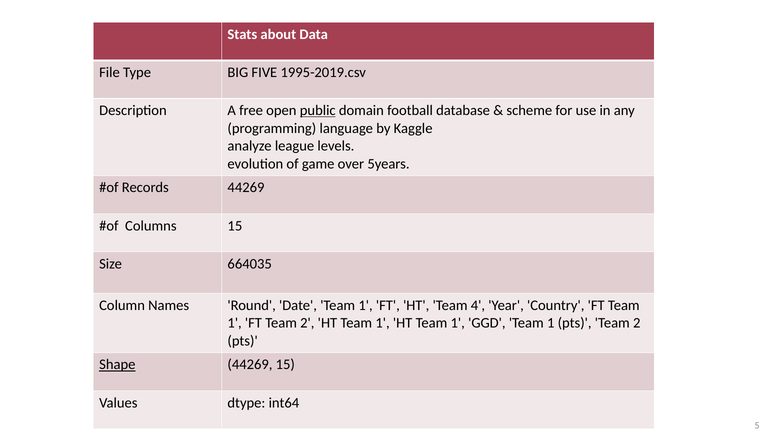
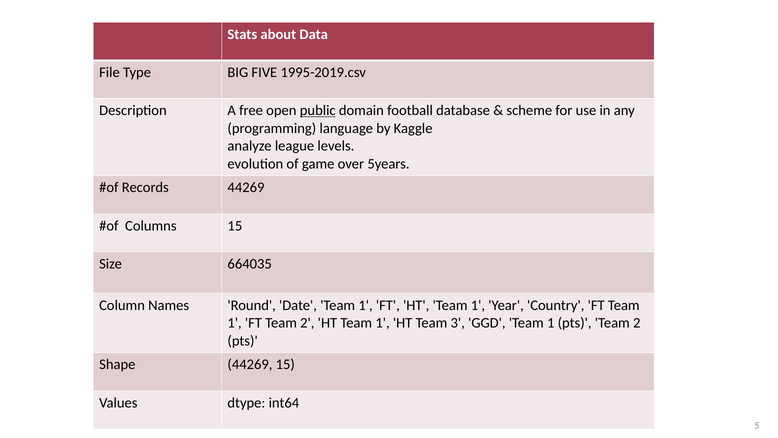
FT HT Team 4: 4 -> 1 (478, 305)
1 HT Team 1: 1 -> 3 (458, 323)
Shape underline: present -> none (117, 364)
